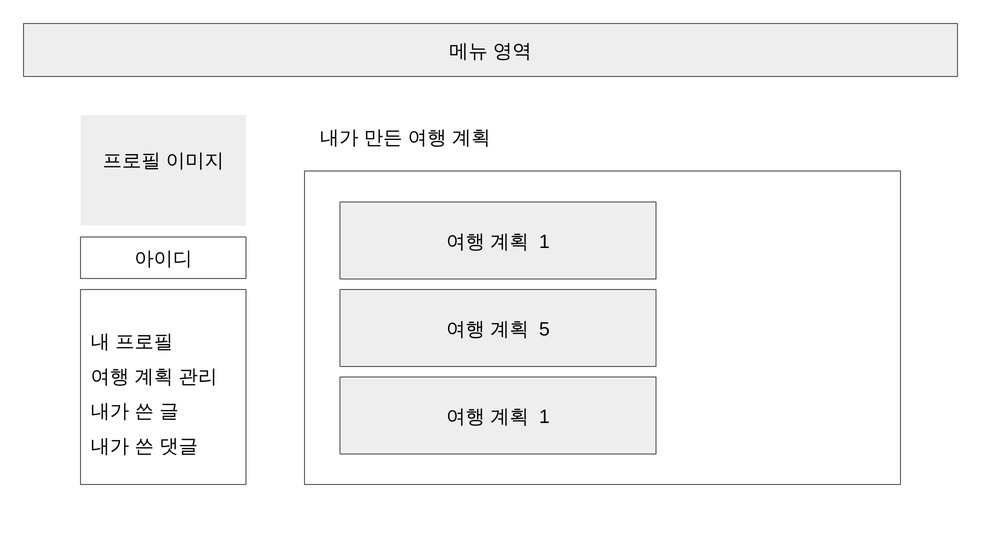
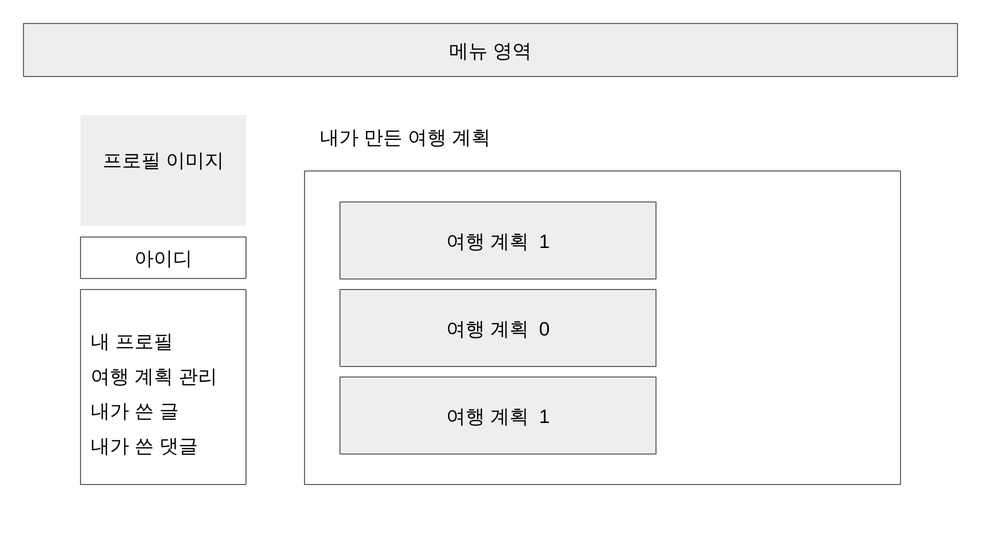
5: 5 -> 0 (544, 329)
